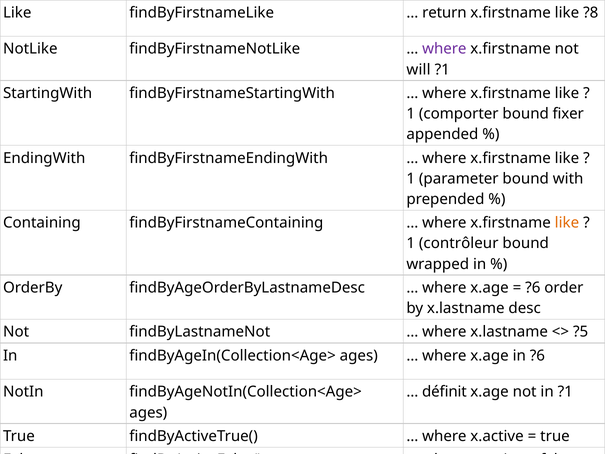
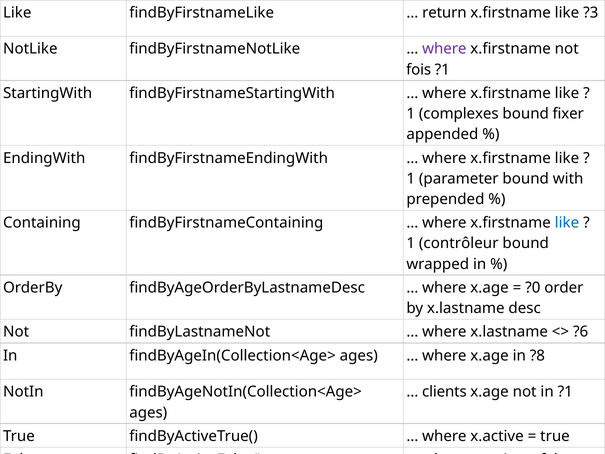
?8: ?8 -> ?3 (591, 13)
will: will -> fois (419, 69)
comporter: comporter -> complexes (459, 114)
like colour: orange -> blue (567, 223)
?6: ?6 -> ?0 (533, 288)
?5: ?5 -> ?6 (581, 332)
in ?6: ?6 -> ?8 (537, 355)
définit: définit -> clients (444, 392)
